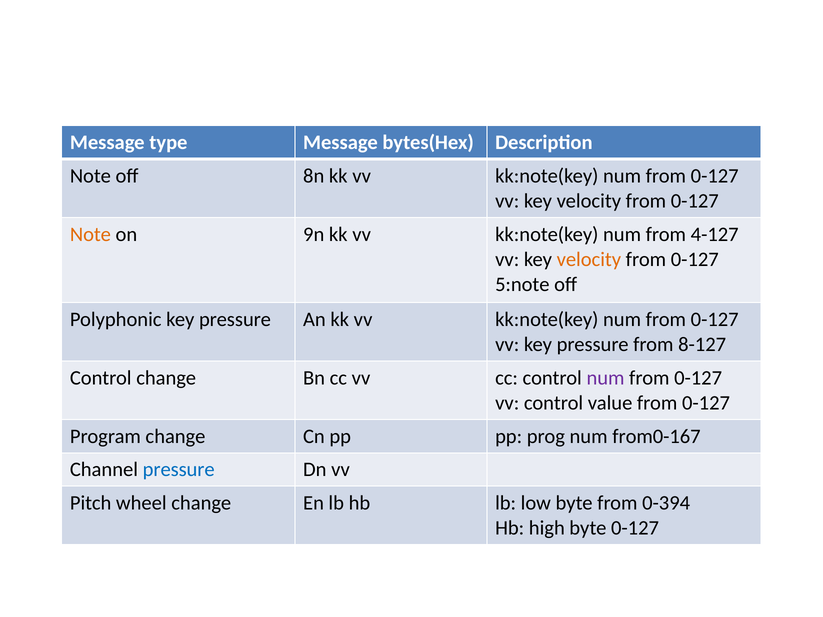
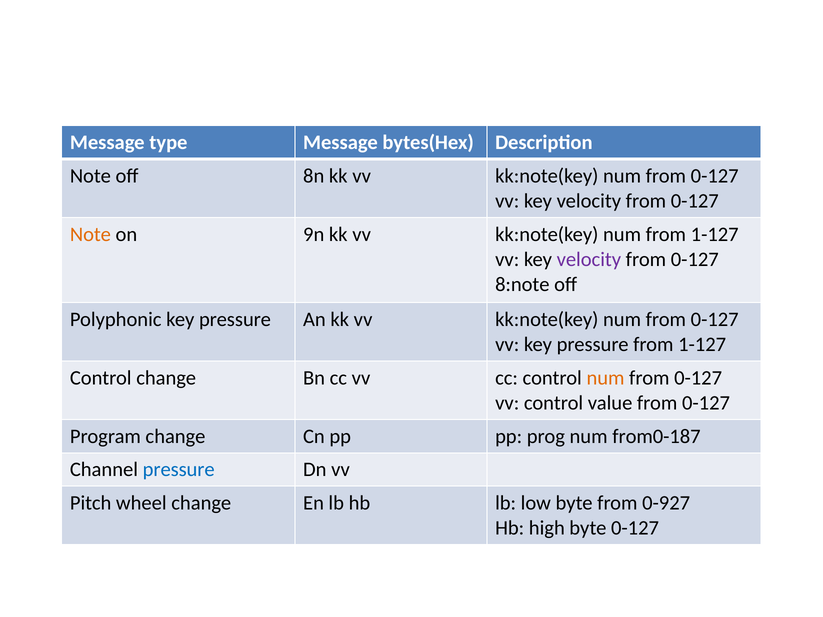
num from 4-127: 4-127 -> 1-127 (715, 235)
velocity colour: orange -> purple (589, 260)
5:note: 5:note -> 8:note (522, 285)
pressure from 8-127: 8-127 -> 1-127 (702, 345)
num colour: purple -> orange (605, 378)
from0-167: from0-167 -> from0-187 (656, 437)
0-394: 0-394 -> 0-927 (666, 503)
